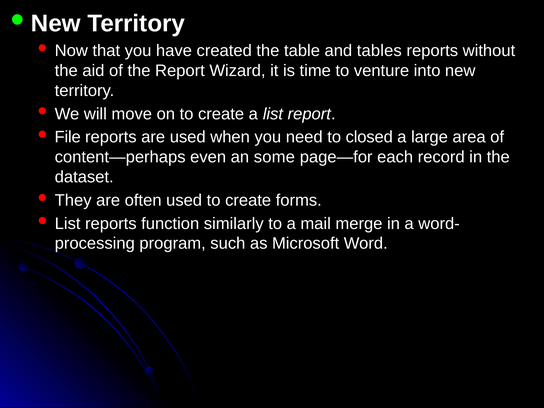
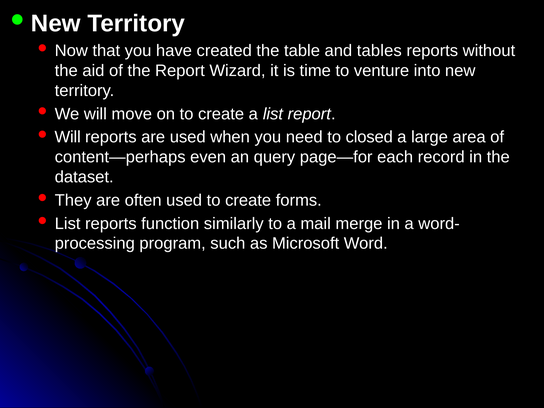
File: File -> Will (68, 137)
some: some -> query (274, 157)
